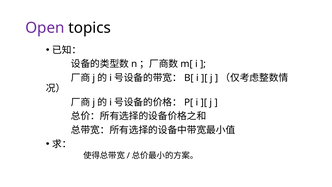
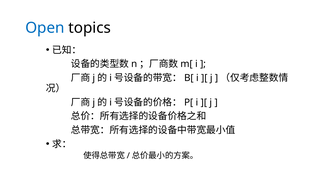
Open colour: purple -> blue (45, 28)
